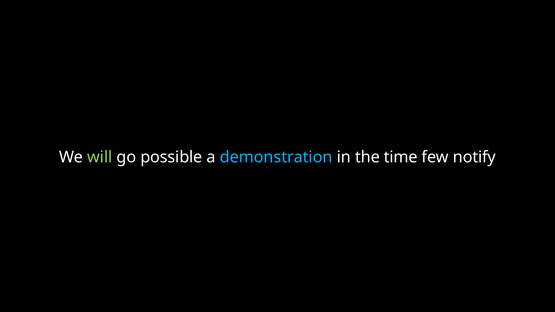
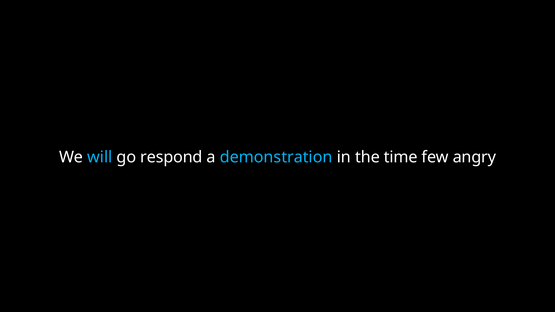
will colour: light green -> light blue (100, 157)
possible: possible -> respond (171, 157)
notify: notify -> angry (474, 157)
